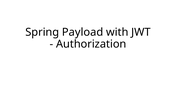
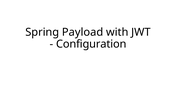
Authorization: Authorization -> Configuration (91, 44)
